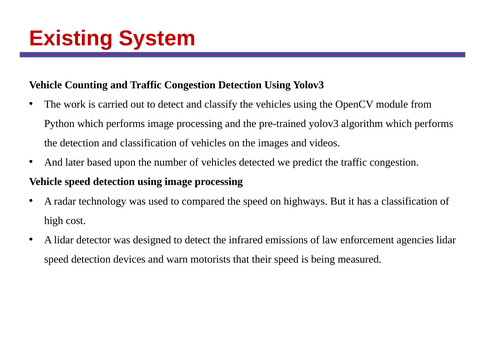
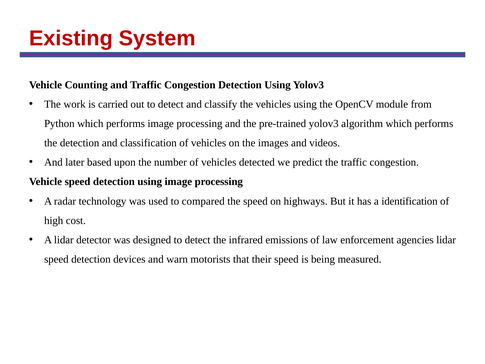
a classification: classification -> identification (410, 201)
